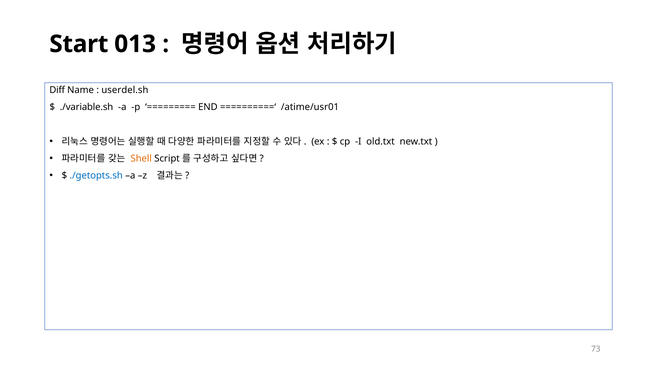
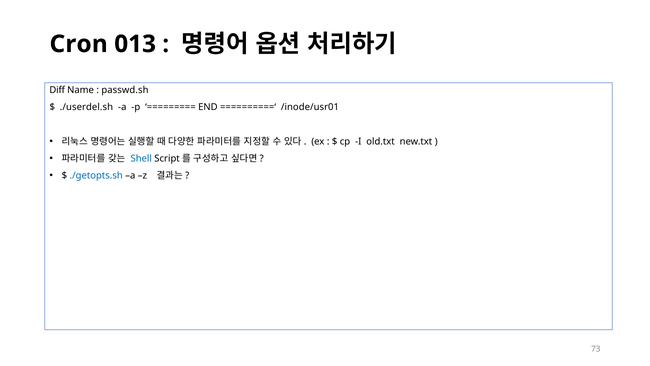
Start: Start -> Cron (79, 44)
userdel.sh: userdel.sh -> passwd.sh (125, 90)
./variable.sh: ./variable.sh -> ./userdel.sh (86, 107)
/atime/usr01: /atime/usr01 -> /inode/usr01 (310, 107)
Shell colour: orange -> blue (141, 158)
